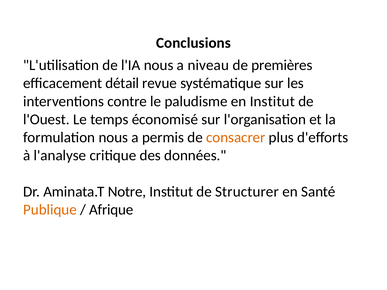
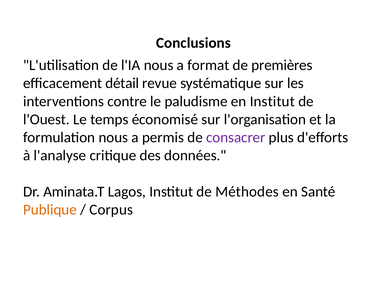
niveau: niveau -> format (208, 65)
consacrer colour: orange -> purple (236, 138)
Notre: Notre -> Lagos (127, 192)
Structurer: Structurer -> Méthodes (247, 192)
Afrique: Afrique -> Corpus (111, 210)
